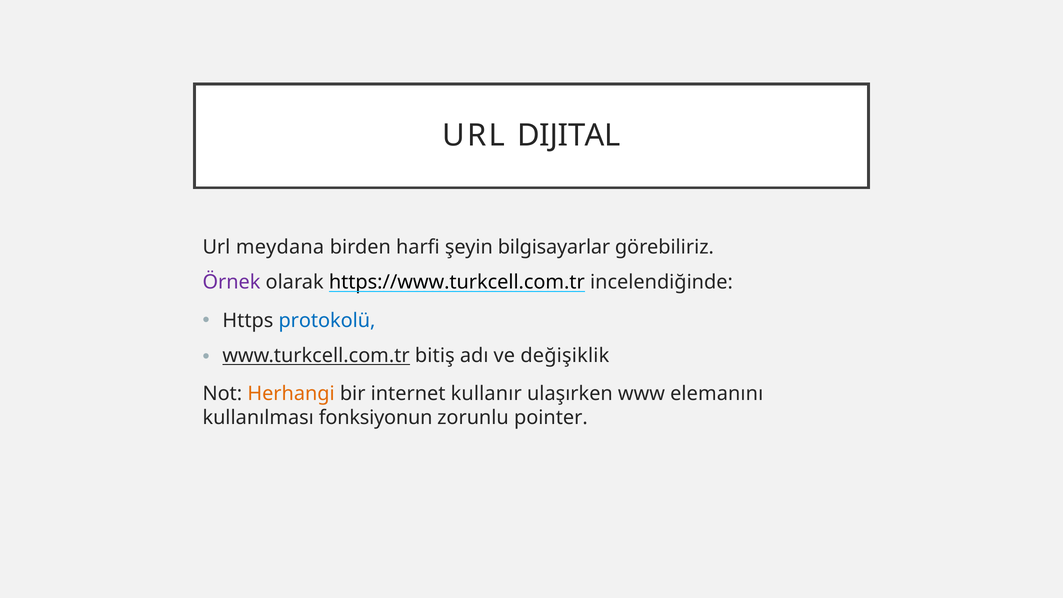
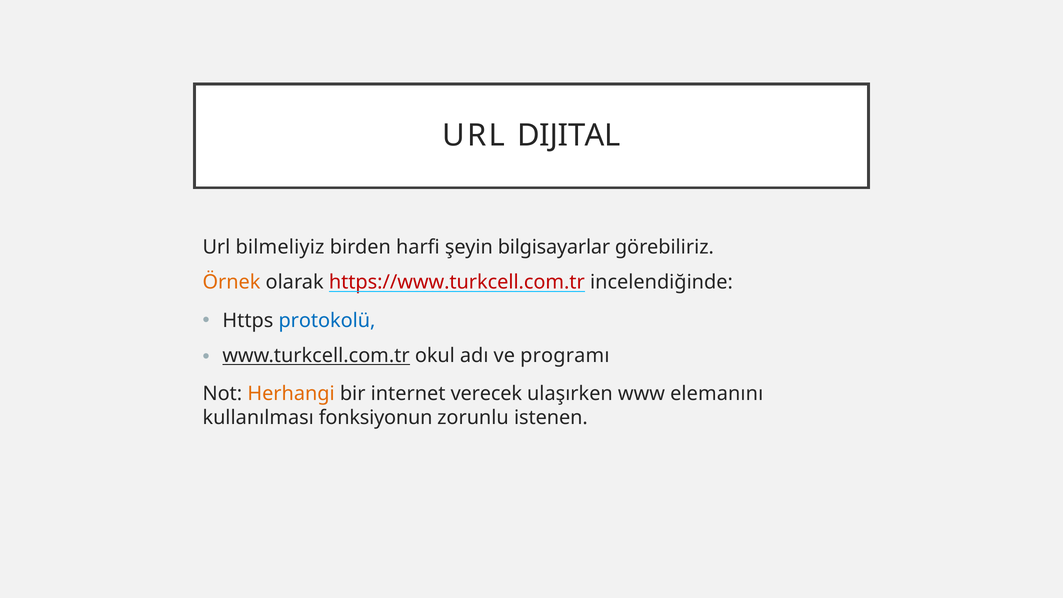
meydana: meydana -> bilmeliyiz (280, 247)
Örnek colour: purple -> orange (231, 282)
https://www.turkcell.com.tr colour: black -> red (457, 282)
bitiş: bitiş -> okul (435, 356)
değişiklik: değişiklik -> programı (565, 356)
kullanır: kullanır -> verecek (486, 394)
pointer: pointer -> istenen (551, 418)
